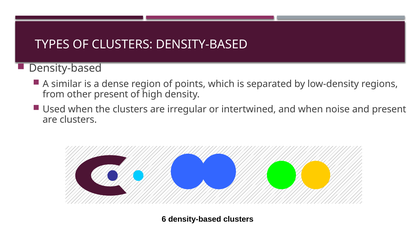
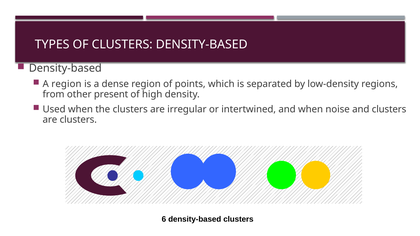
A similar: similar -> region (66, 84)
and present: present -> clusters (389, 109)
